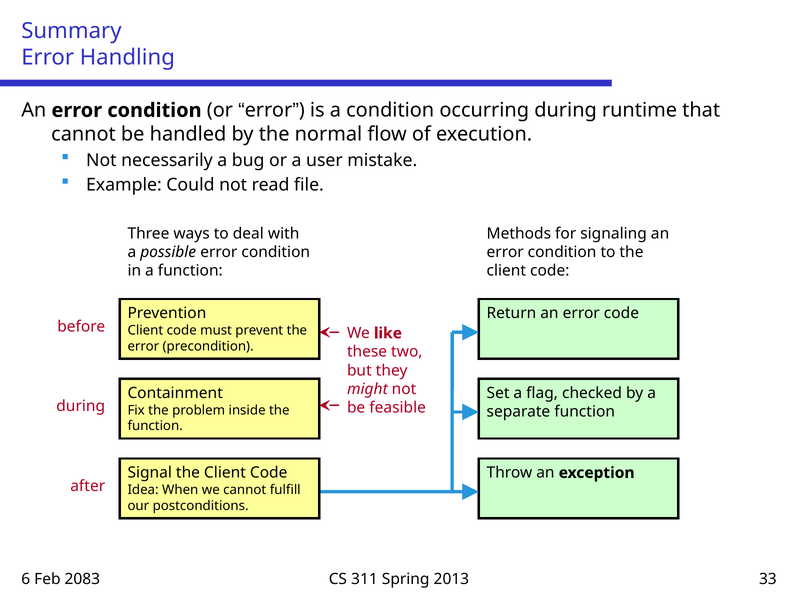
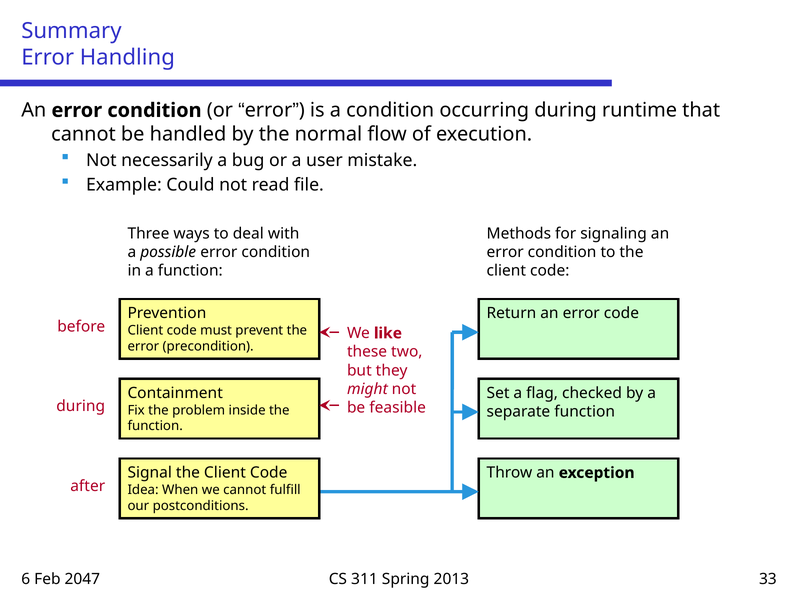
2083: 2083 -> 2047 (82, 580)
